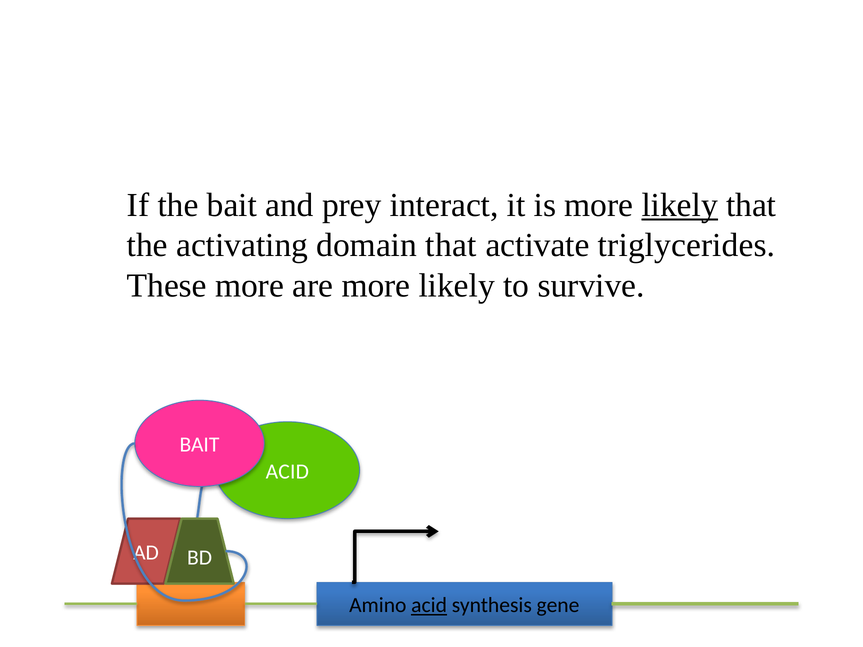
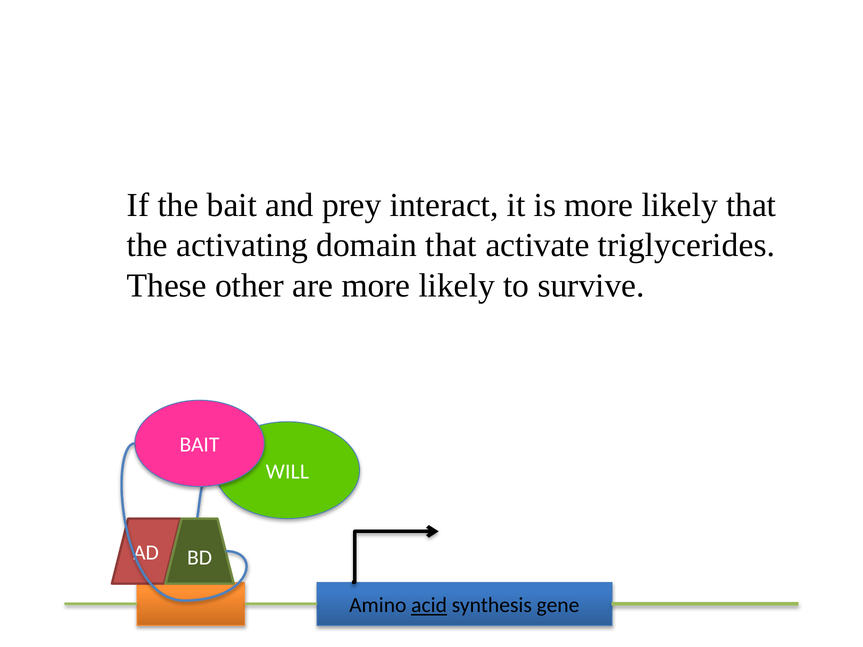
likely underline: present -> none (680, 205)
These more: more -> other (250, 286)
ACID: ACID -> WILL (287, 472)
